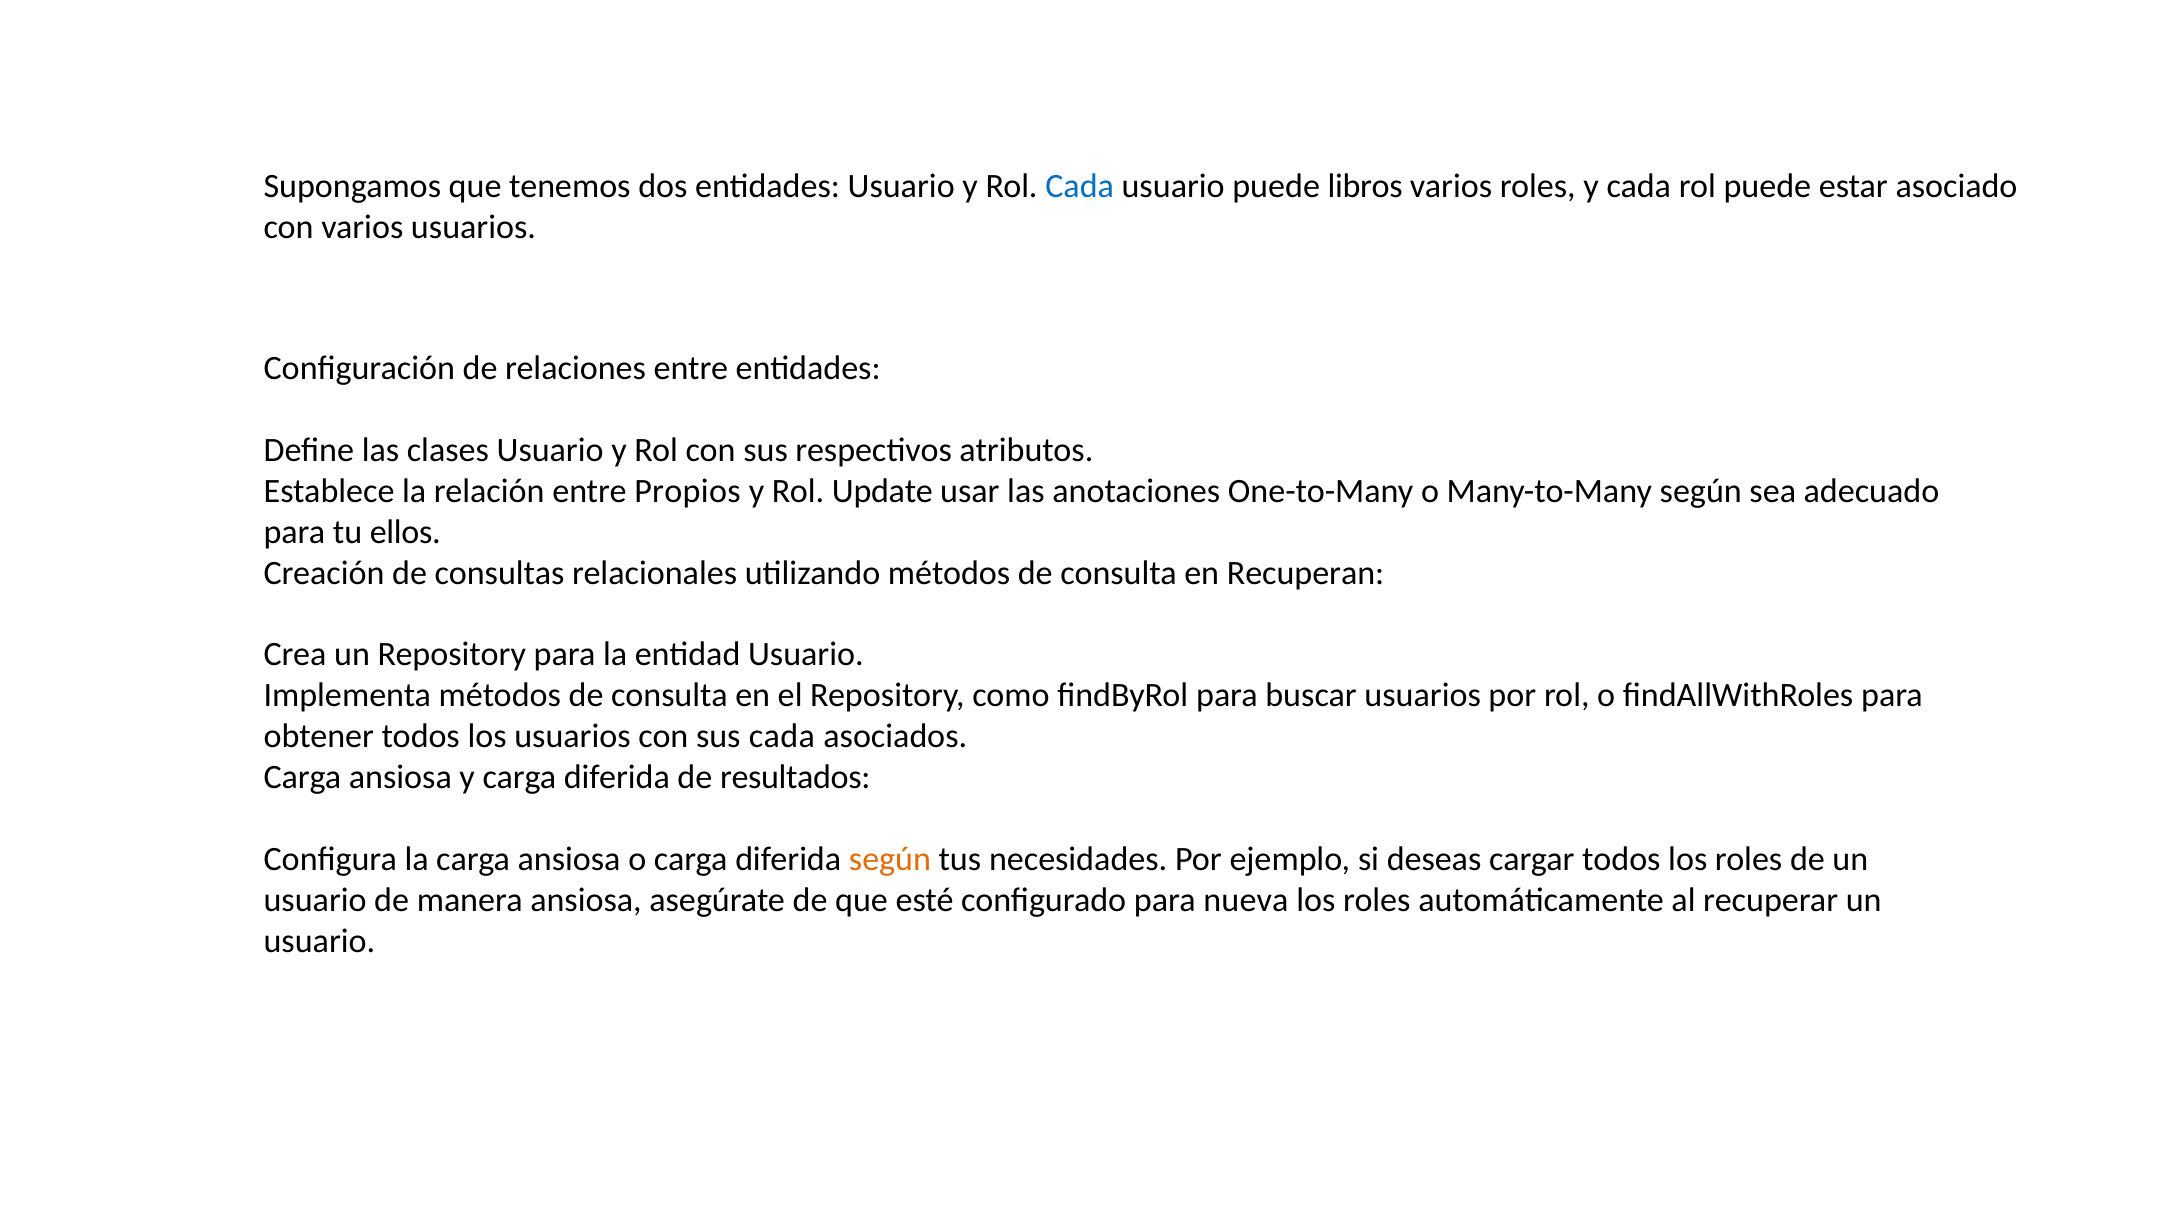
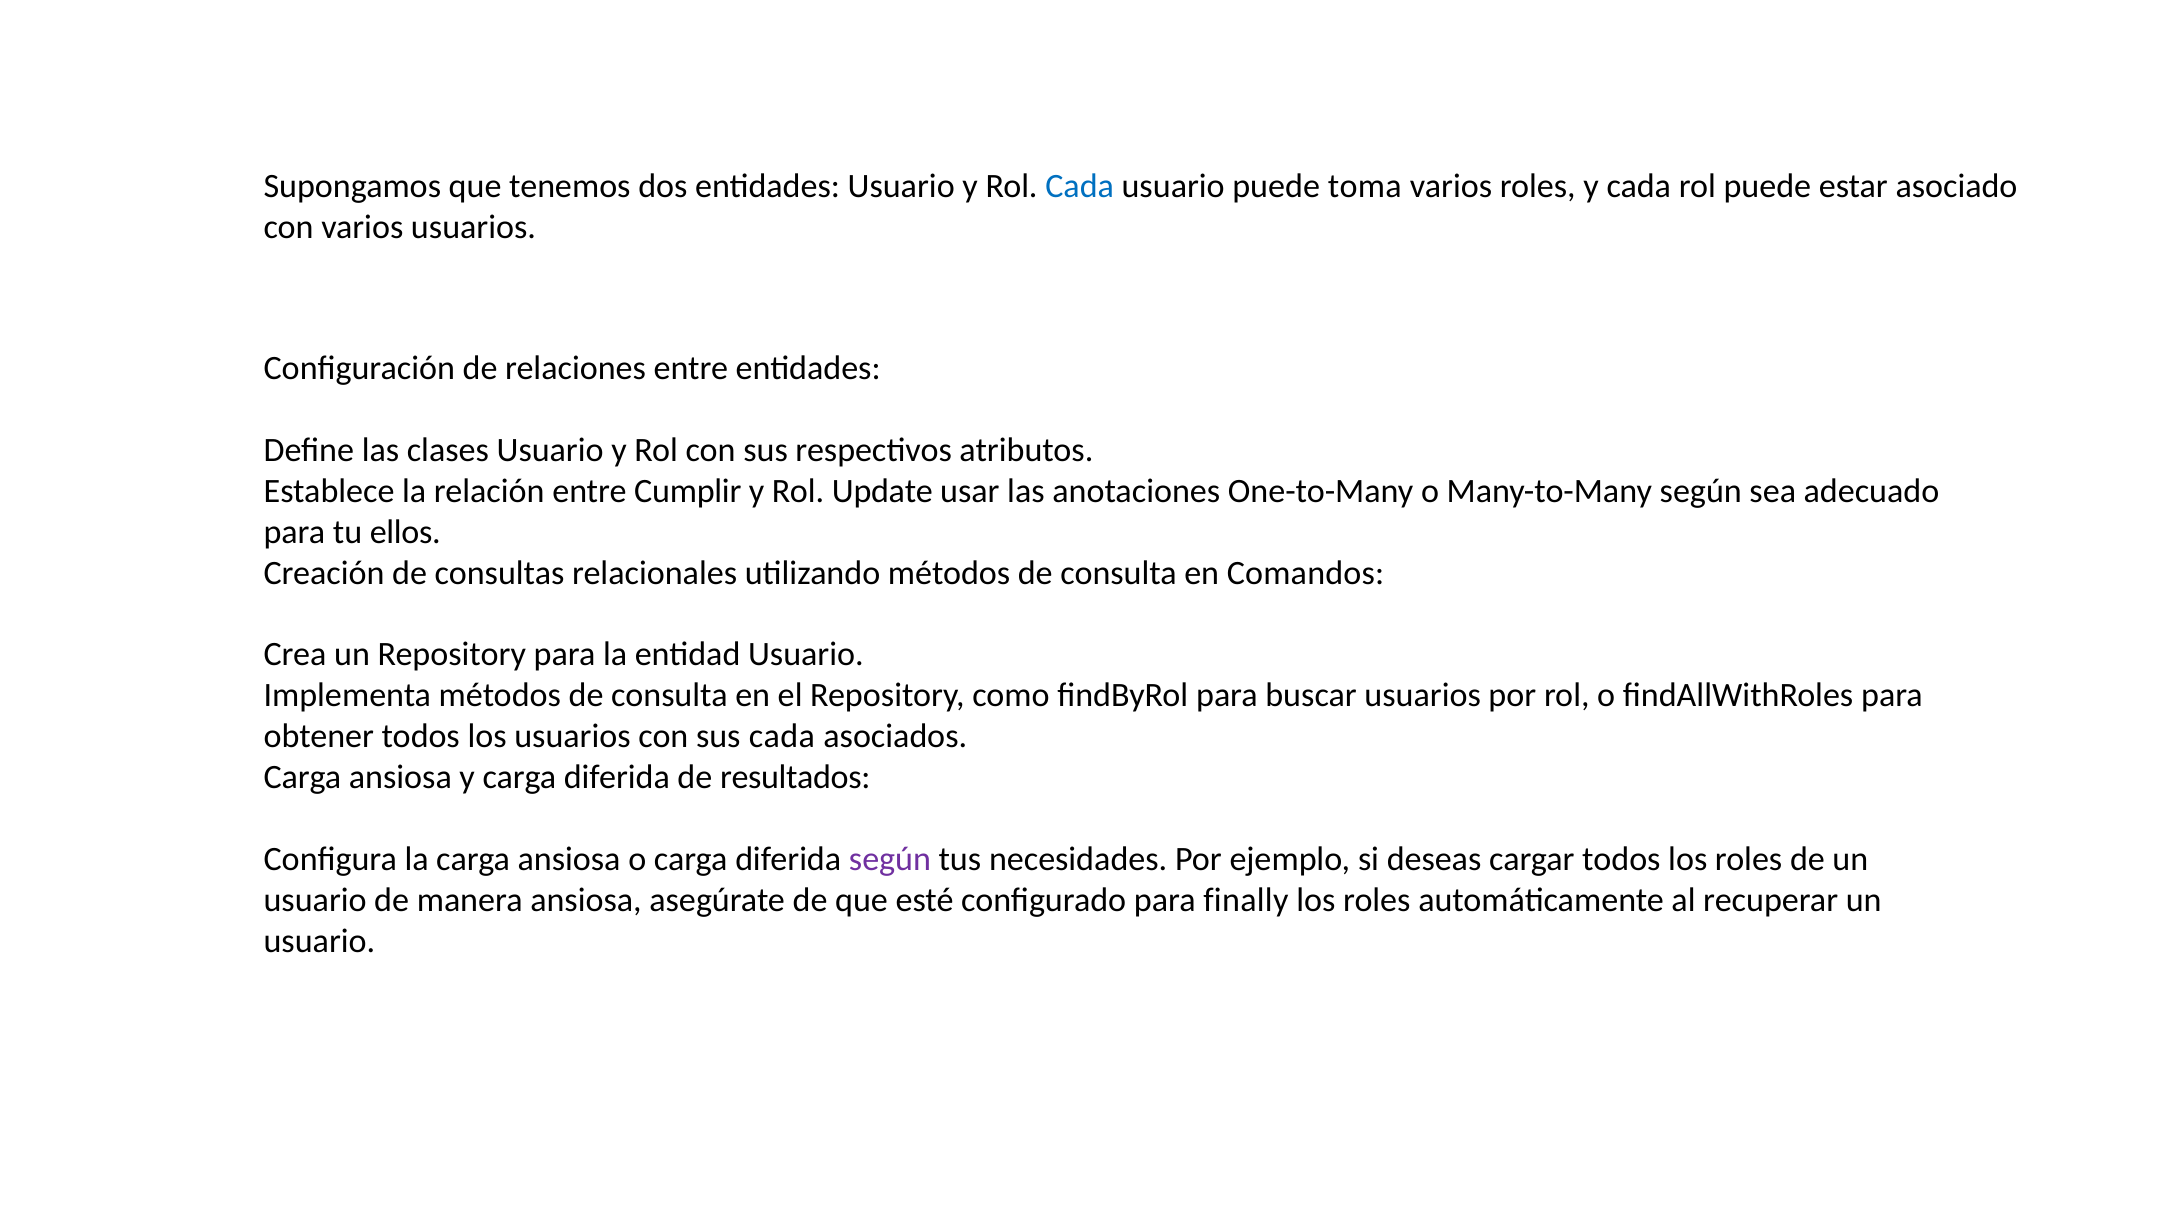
libros: libros -> toma (1365, 187)
Propios: Propios -> Cumplir (688, 491)
Recuperan: Recuperan -> Comandos (1306, 572)
según colour: orange -> purple (890, 859)
nueva: nueva -> finally (1246, 900)
